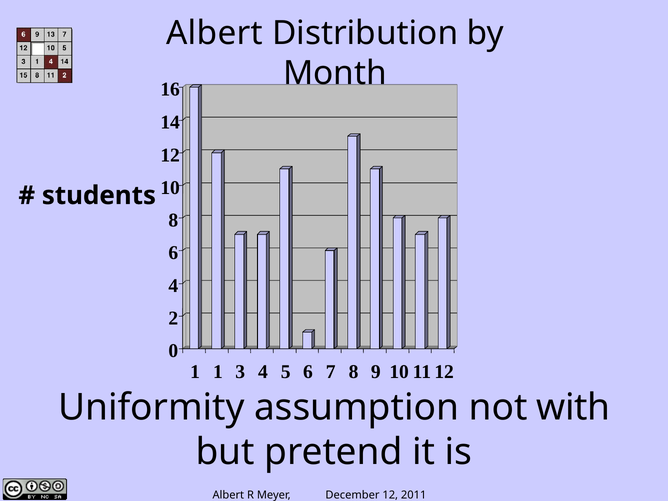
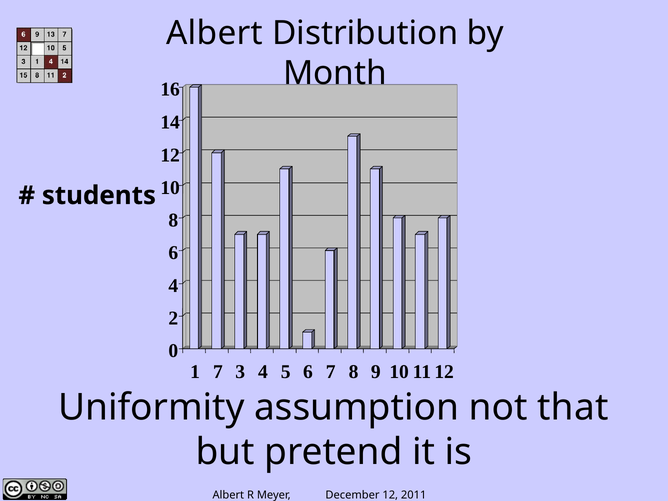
1 1: 1 -> 7 (218, 372)
with: with -> that (573, 407)
